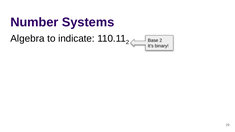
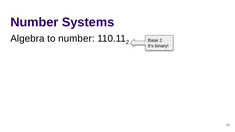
to indicate: indicate -> number (76, 39)
